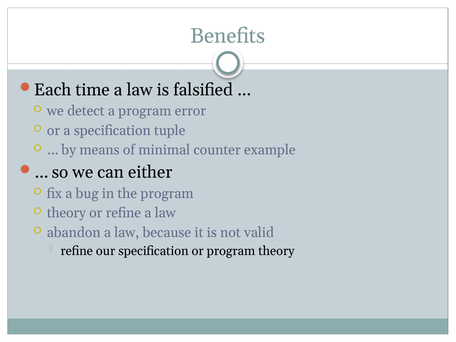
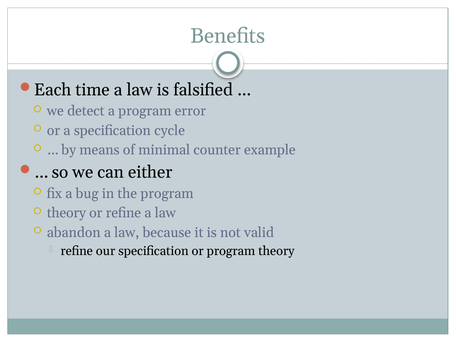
tuple: tuple -> cycle (170, 131)
